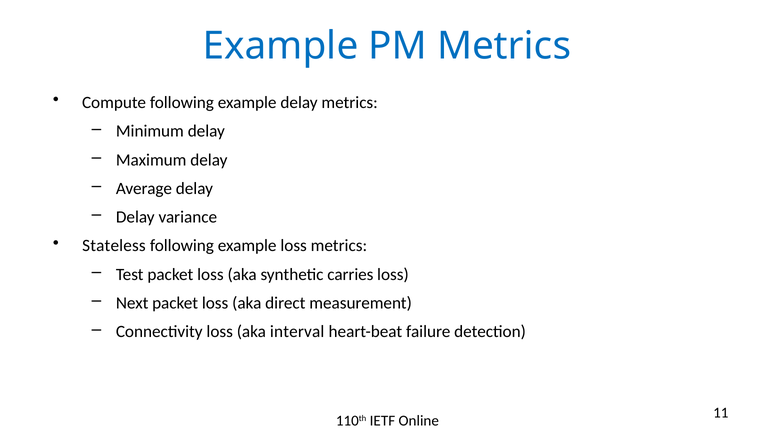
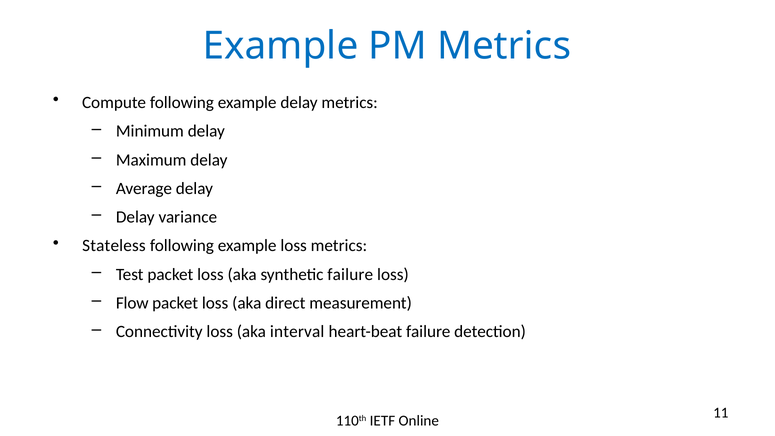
synthetic carries: carries -> failure (350, 274)
Next: Next -> Flow (132, 303)
